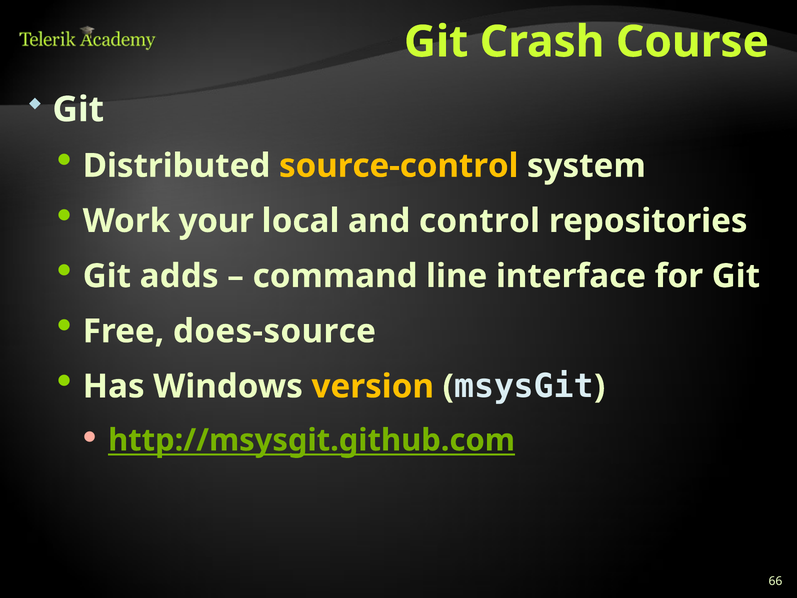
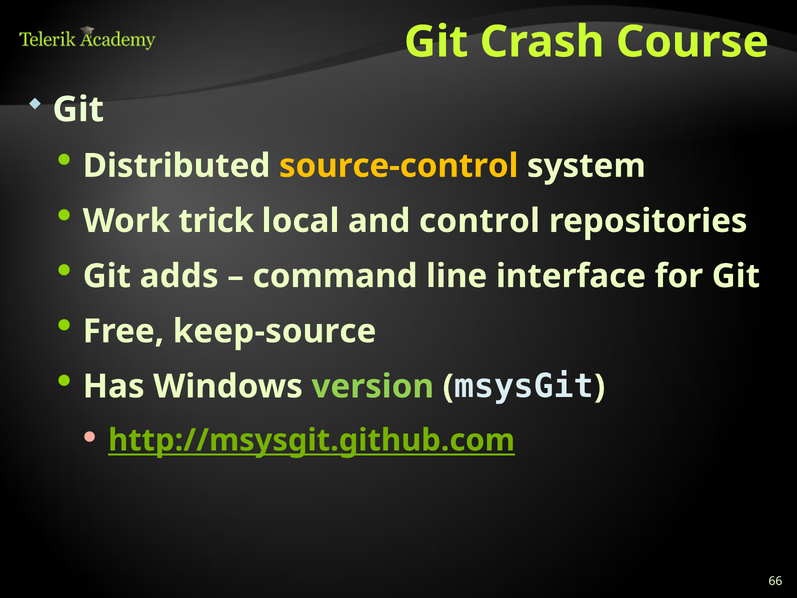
your: your -> trick (216, 221)
does-source: does-source -> keep-source (275, 331)
version colour: yellow -> light green (373, 386)
